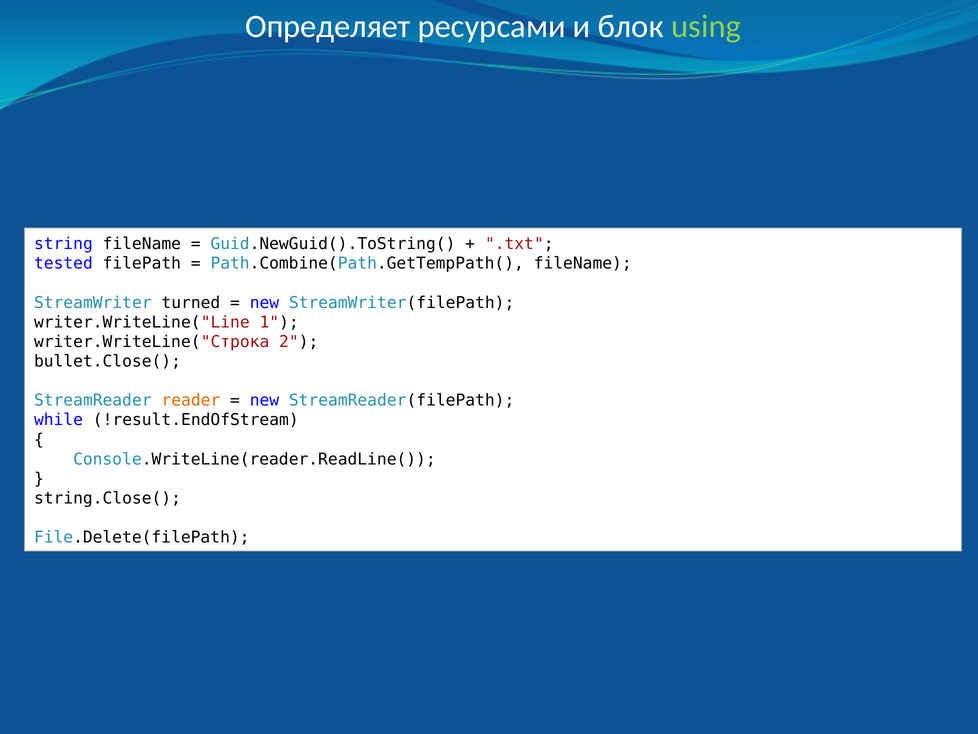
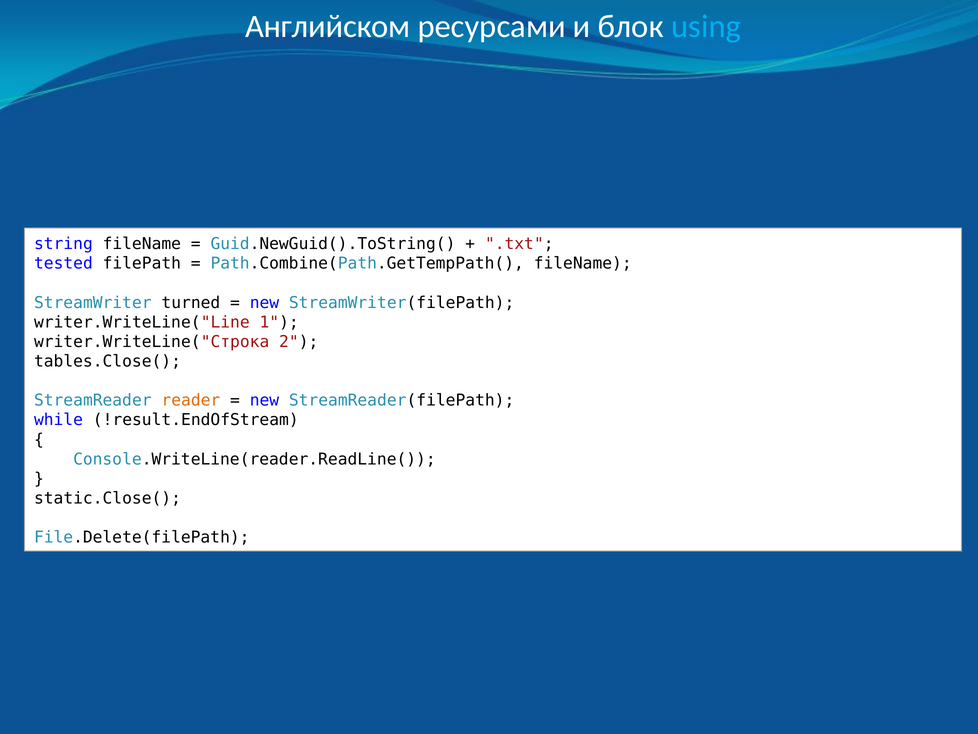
Определяет: Определяет -> Английском (328, 26)
using colour: light green -> light blue (706, 26)
bullet.Close(: bullet.Close( -> tables.Close( (107, 361)
string.Close(: string.Close( -> static.Close( (107, 498)
